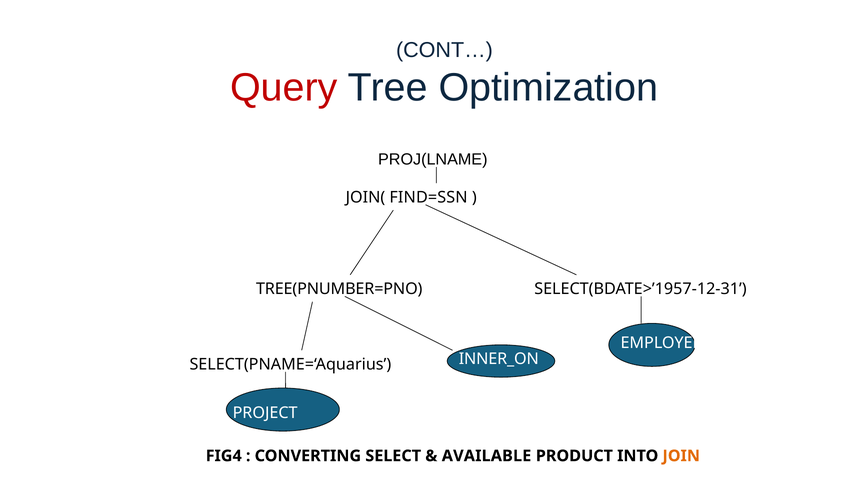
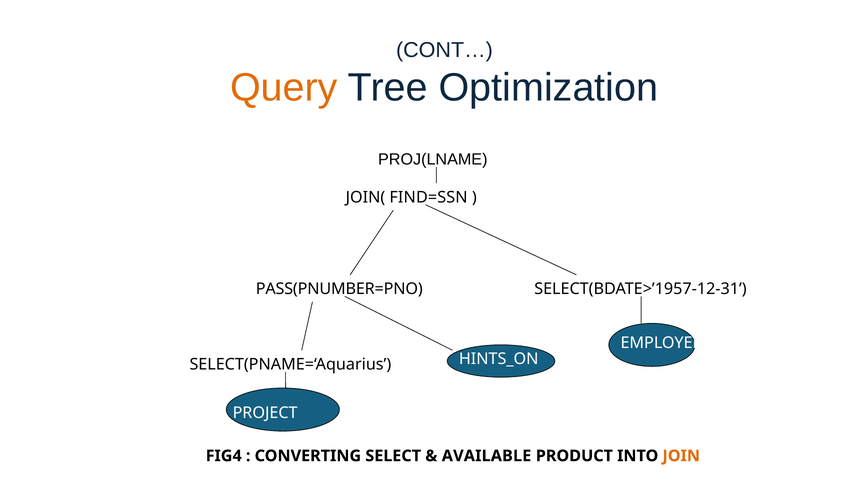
Query colour: red -> orange (284, 88)
TREE(PNUMBER=PNO: TREE(PNUMBER=PNO -> PASS(PNUMBER=PNO (339, 289)
INNER_ON: INNER_ON -> HINTS_ON (499, 359)
